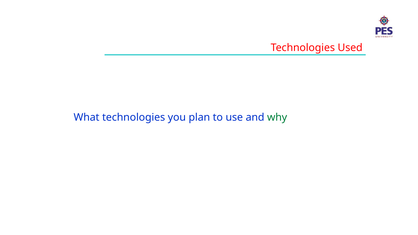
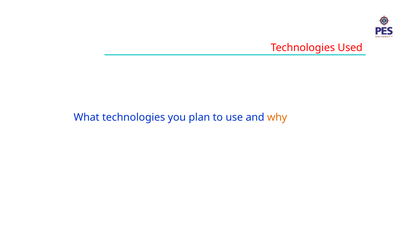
why colour: green -> orange (277, 118)
